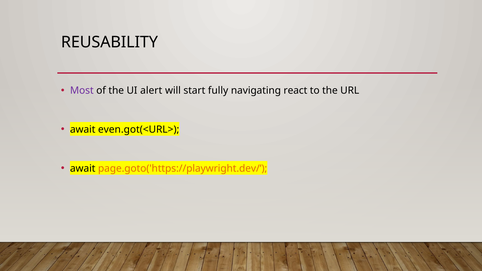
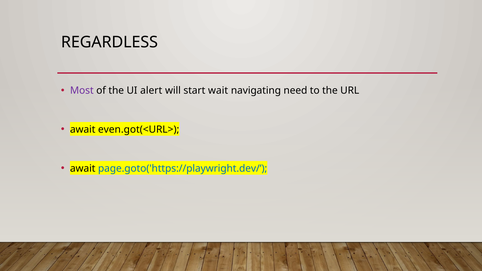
REUSABILITY: REUSABILITY -> REGARDLESS (109, 42)
fully: fully -> wait (218, 91)
react: react -> need (295, 91)
page.goto('https://playwright.dev/ colour: orange -> blue (183, 169)
